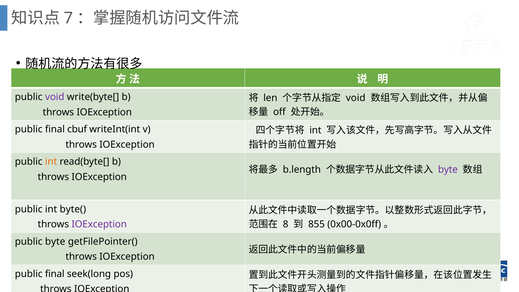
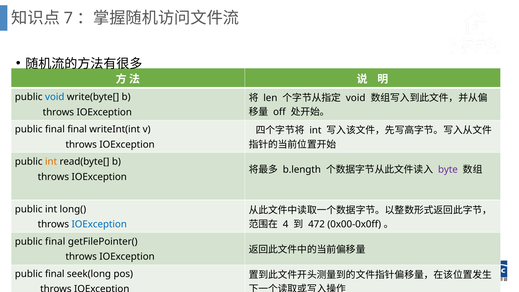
void colour: purple -> blue (55, 97)
final cbuf: cbuf -> final (77, 129)
byte(: byte( -> long( (73, 209)
8: 8 -> 4 (286, 224)
855: 855 -> 472 (317, 224)
IOException colour: purple -> blue (99, 224)
byte: byte -> final (55, 241)
